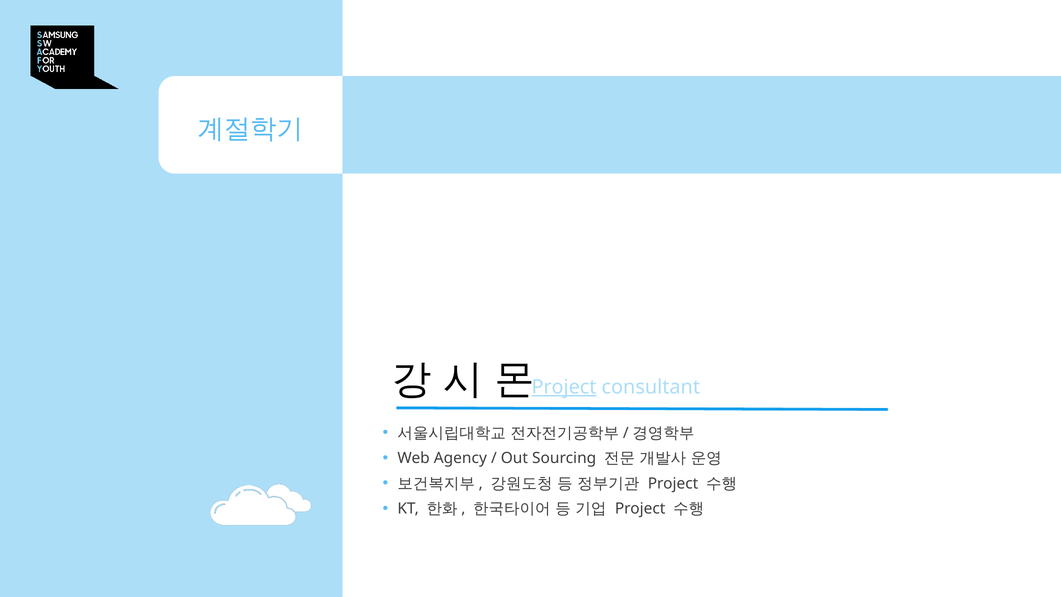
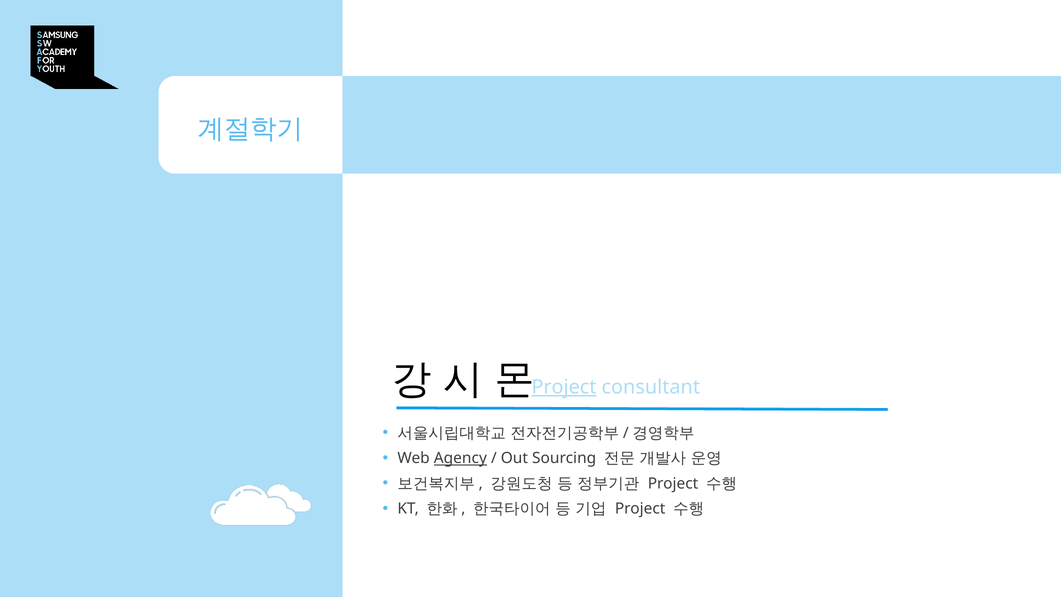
Agency underline: none -> present (460, 458)
